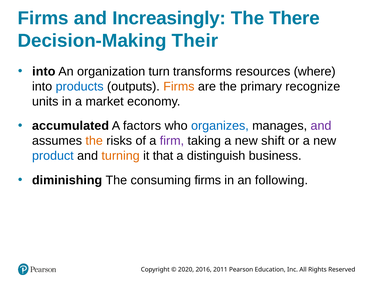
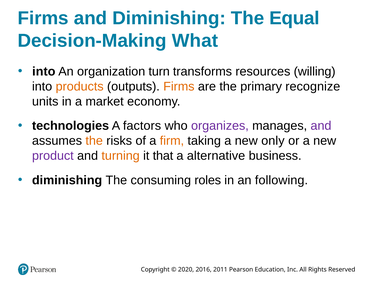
and Increasingly: Increasingly -> Diminishing (169, 18)
There: There -> Equal (295, 18)
Their: Their -> What (195, 41)
where: where -> willing (315, 72)
products colour: blue -> orange (80, 87)
accumulated: accumulated -> technologies (71, 126)
organizes colour: blue -> purple (220, 126)
firm colour: purple -> orange (172, 141)
shift: shift -> only (273, 141)
product colour: blue -> purple (53, 156)
distinguish: distinguish -> alternative (216, 156)
consuming firms: firms -> roles (208, 180)
